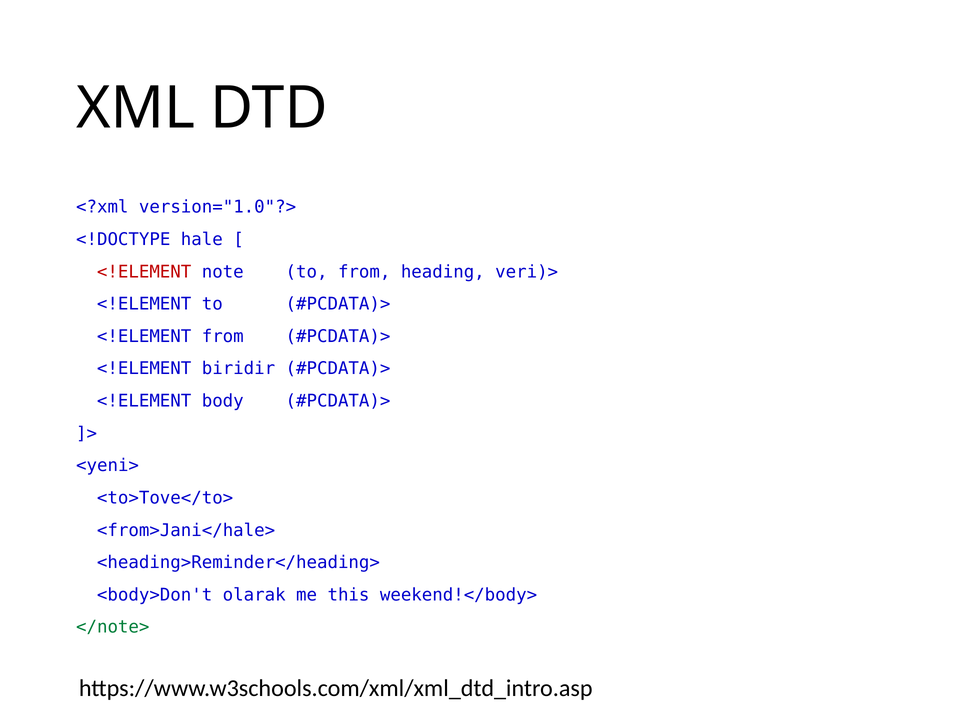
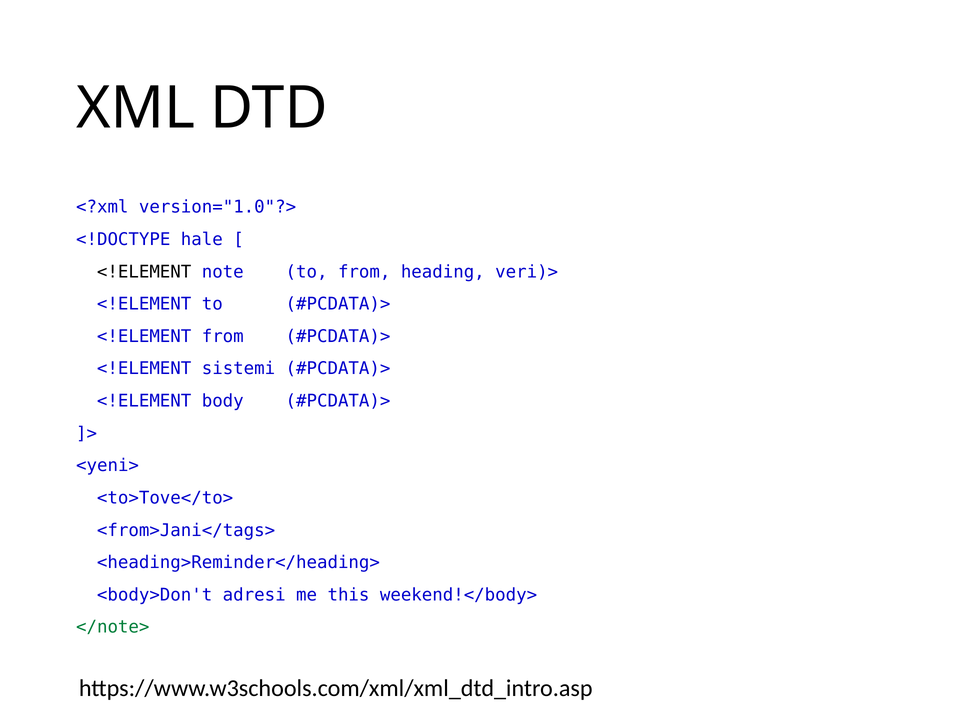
<!ELEMENT colour: red -> black (144, 272)
biridir: biridir -> sistemi (238, 368)
<from>Jani</hale>: <from>Jani</hale> -> <from>Jani</tags> (186, 530)
olarak: olarak -> adresi (254, 594)
